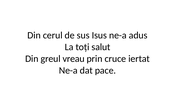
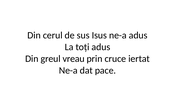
toți salut: salut -> adus (101, 47)
